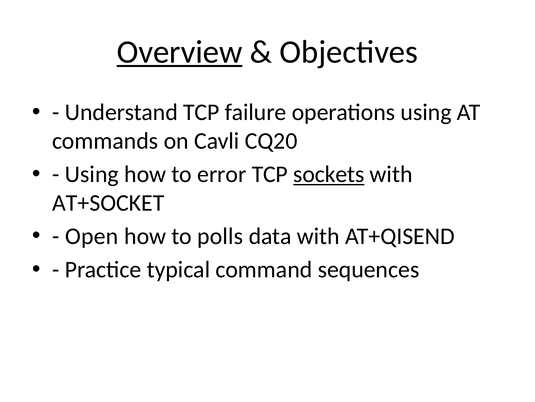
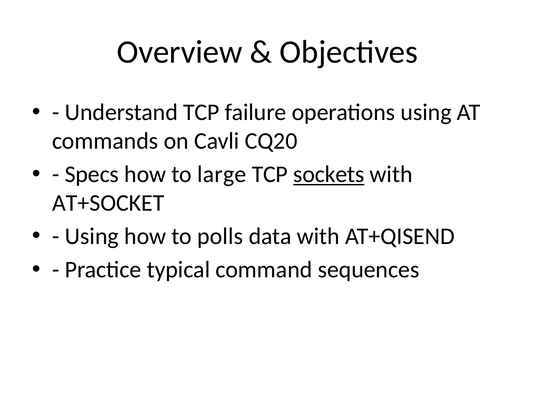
Overview underline: present -> none (180, 52)
Using: Using -> Specs (92, 174)
error: error -> large (222, 174)
Open: Open -> Using (92, 236)
